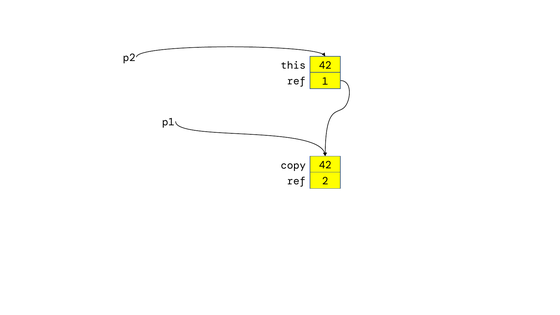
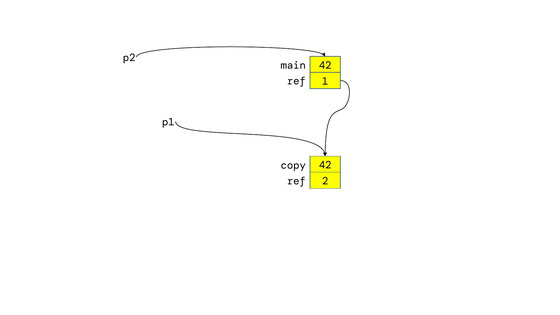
this: this -> main (293, 65)
